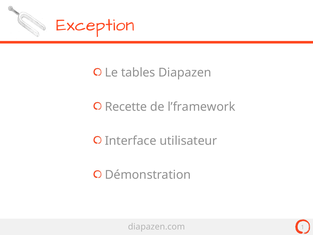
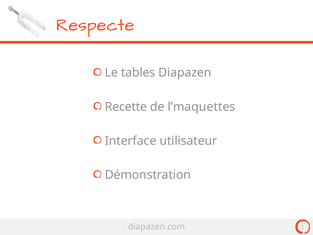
Exception: Exception -> Respecte (95, 25)
l’framework: l’framework -> l’maquettes (201, 107)
